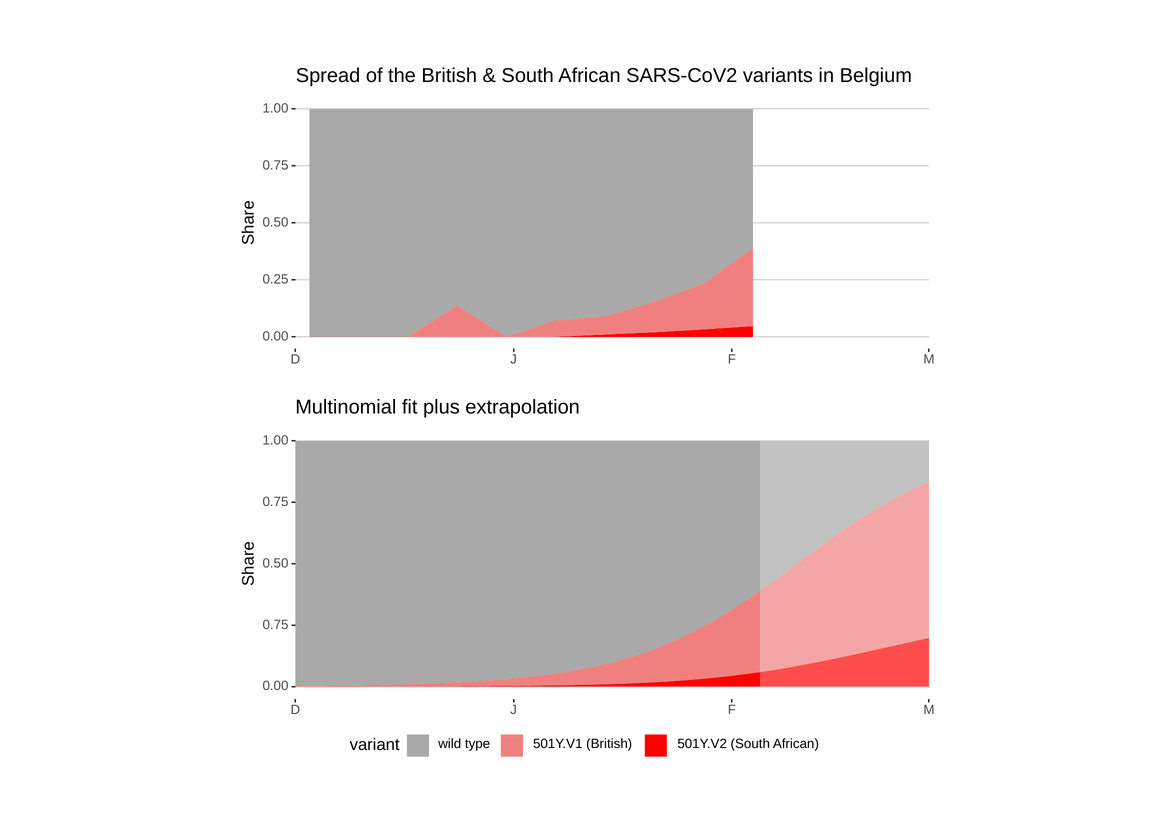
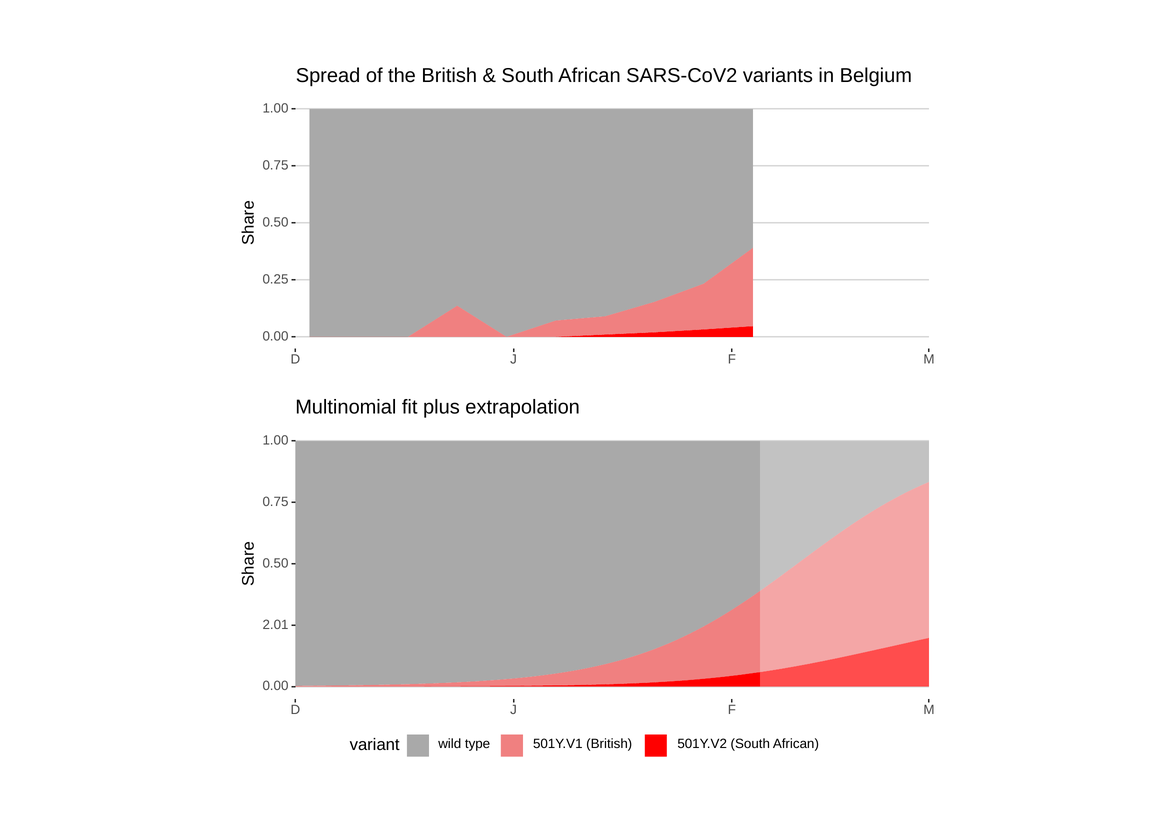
0.75: 0.75 -> 2.01 (275, 624)
